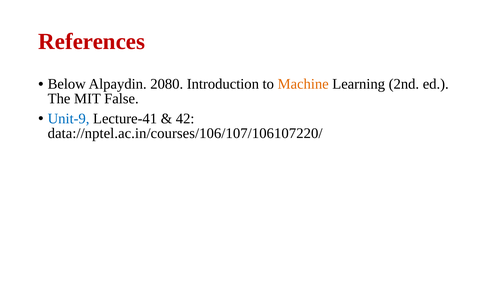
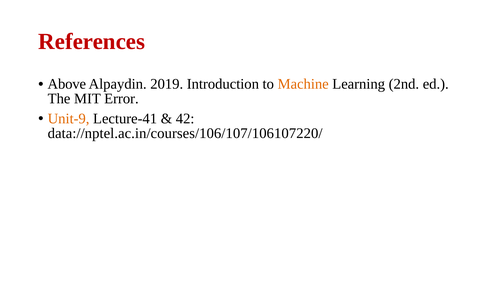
Below: Below -> Above (67, 84)
2080: 2080 -> 2019 (167, 84)
False: False -> Error (121, 98)
Unit-9 colour: blue -> orange (69, 118)
